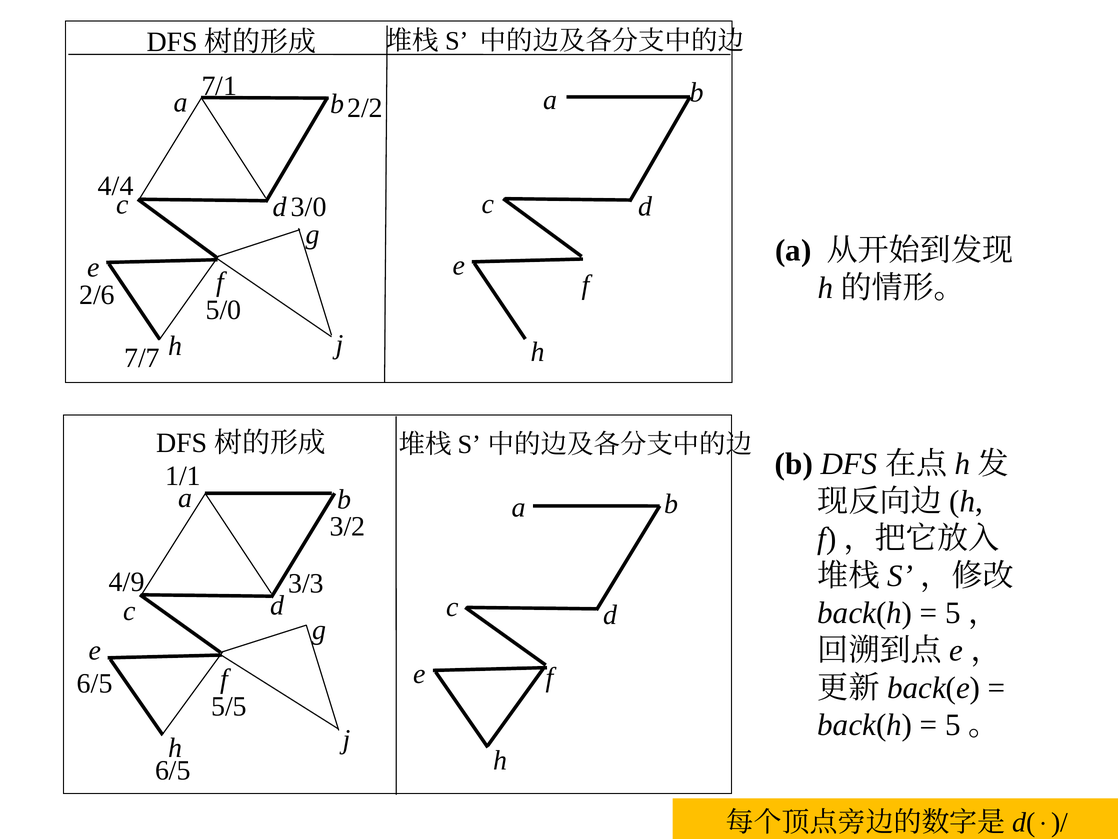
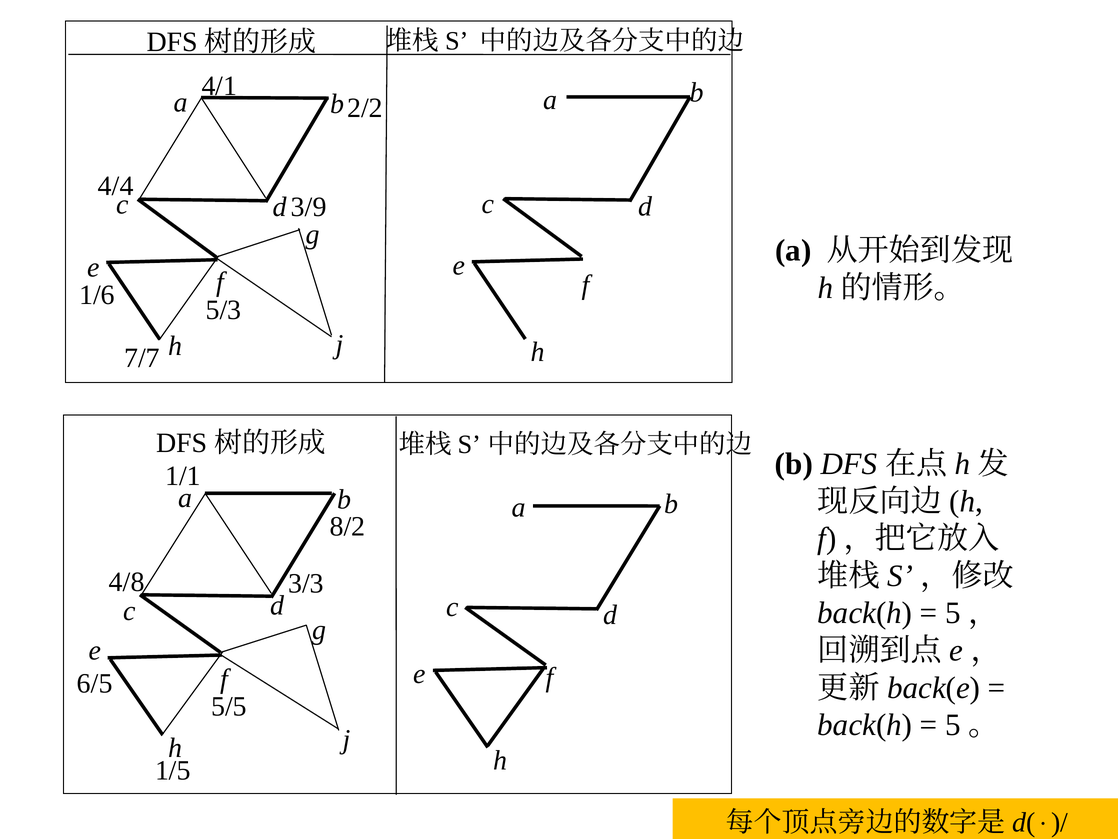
7/1: 7/1 -> 4/1 (219, 86)
3/0: 3/0 -> 3/9 (309, 207)
2/6: 2/6 -> 1/6 (97, 295)
5/0: 5/0 -> 5/3 (223, 310)
3/2: 3/2 -> 8/2 (348, 526)
4/9: 4/9 -> 4/8 (127, 582)
6/5: 6/5 -> 1/5 (173, 770)
